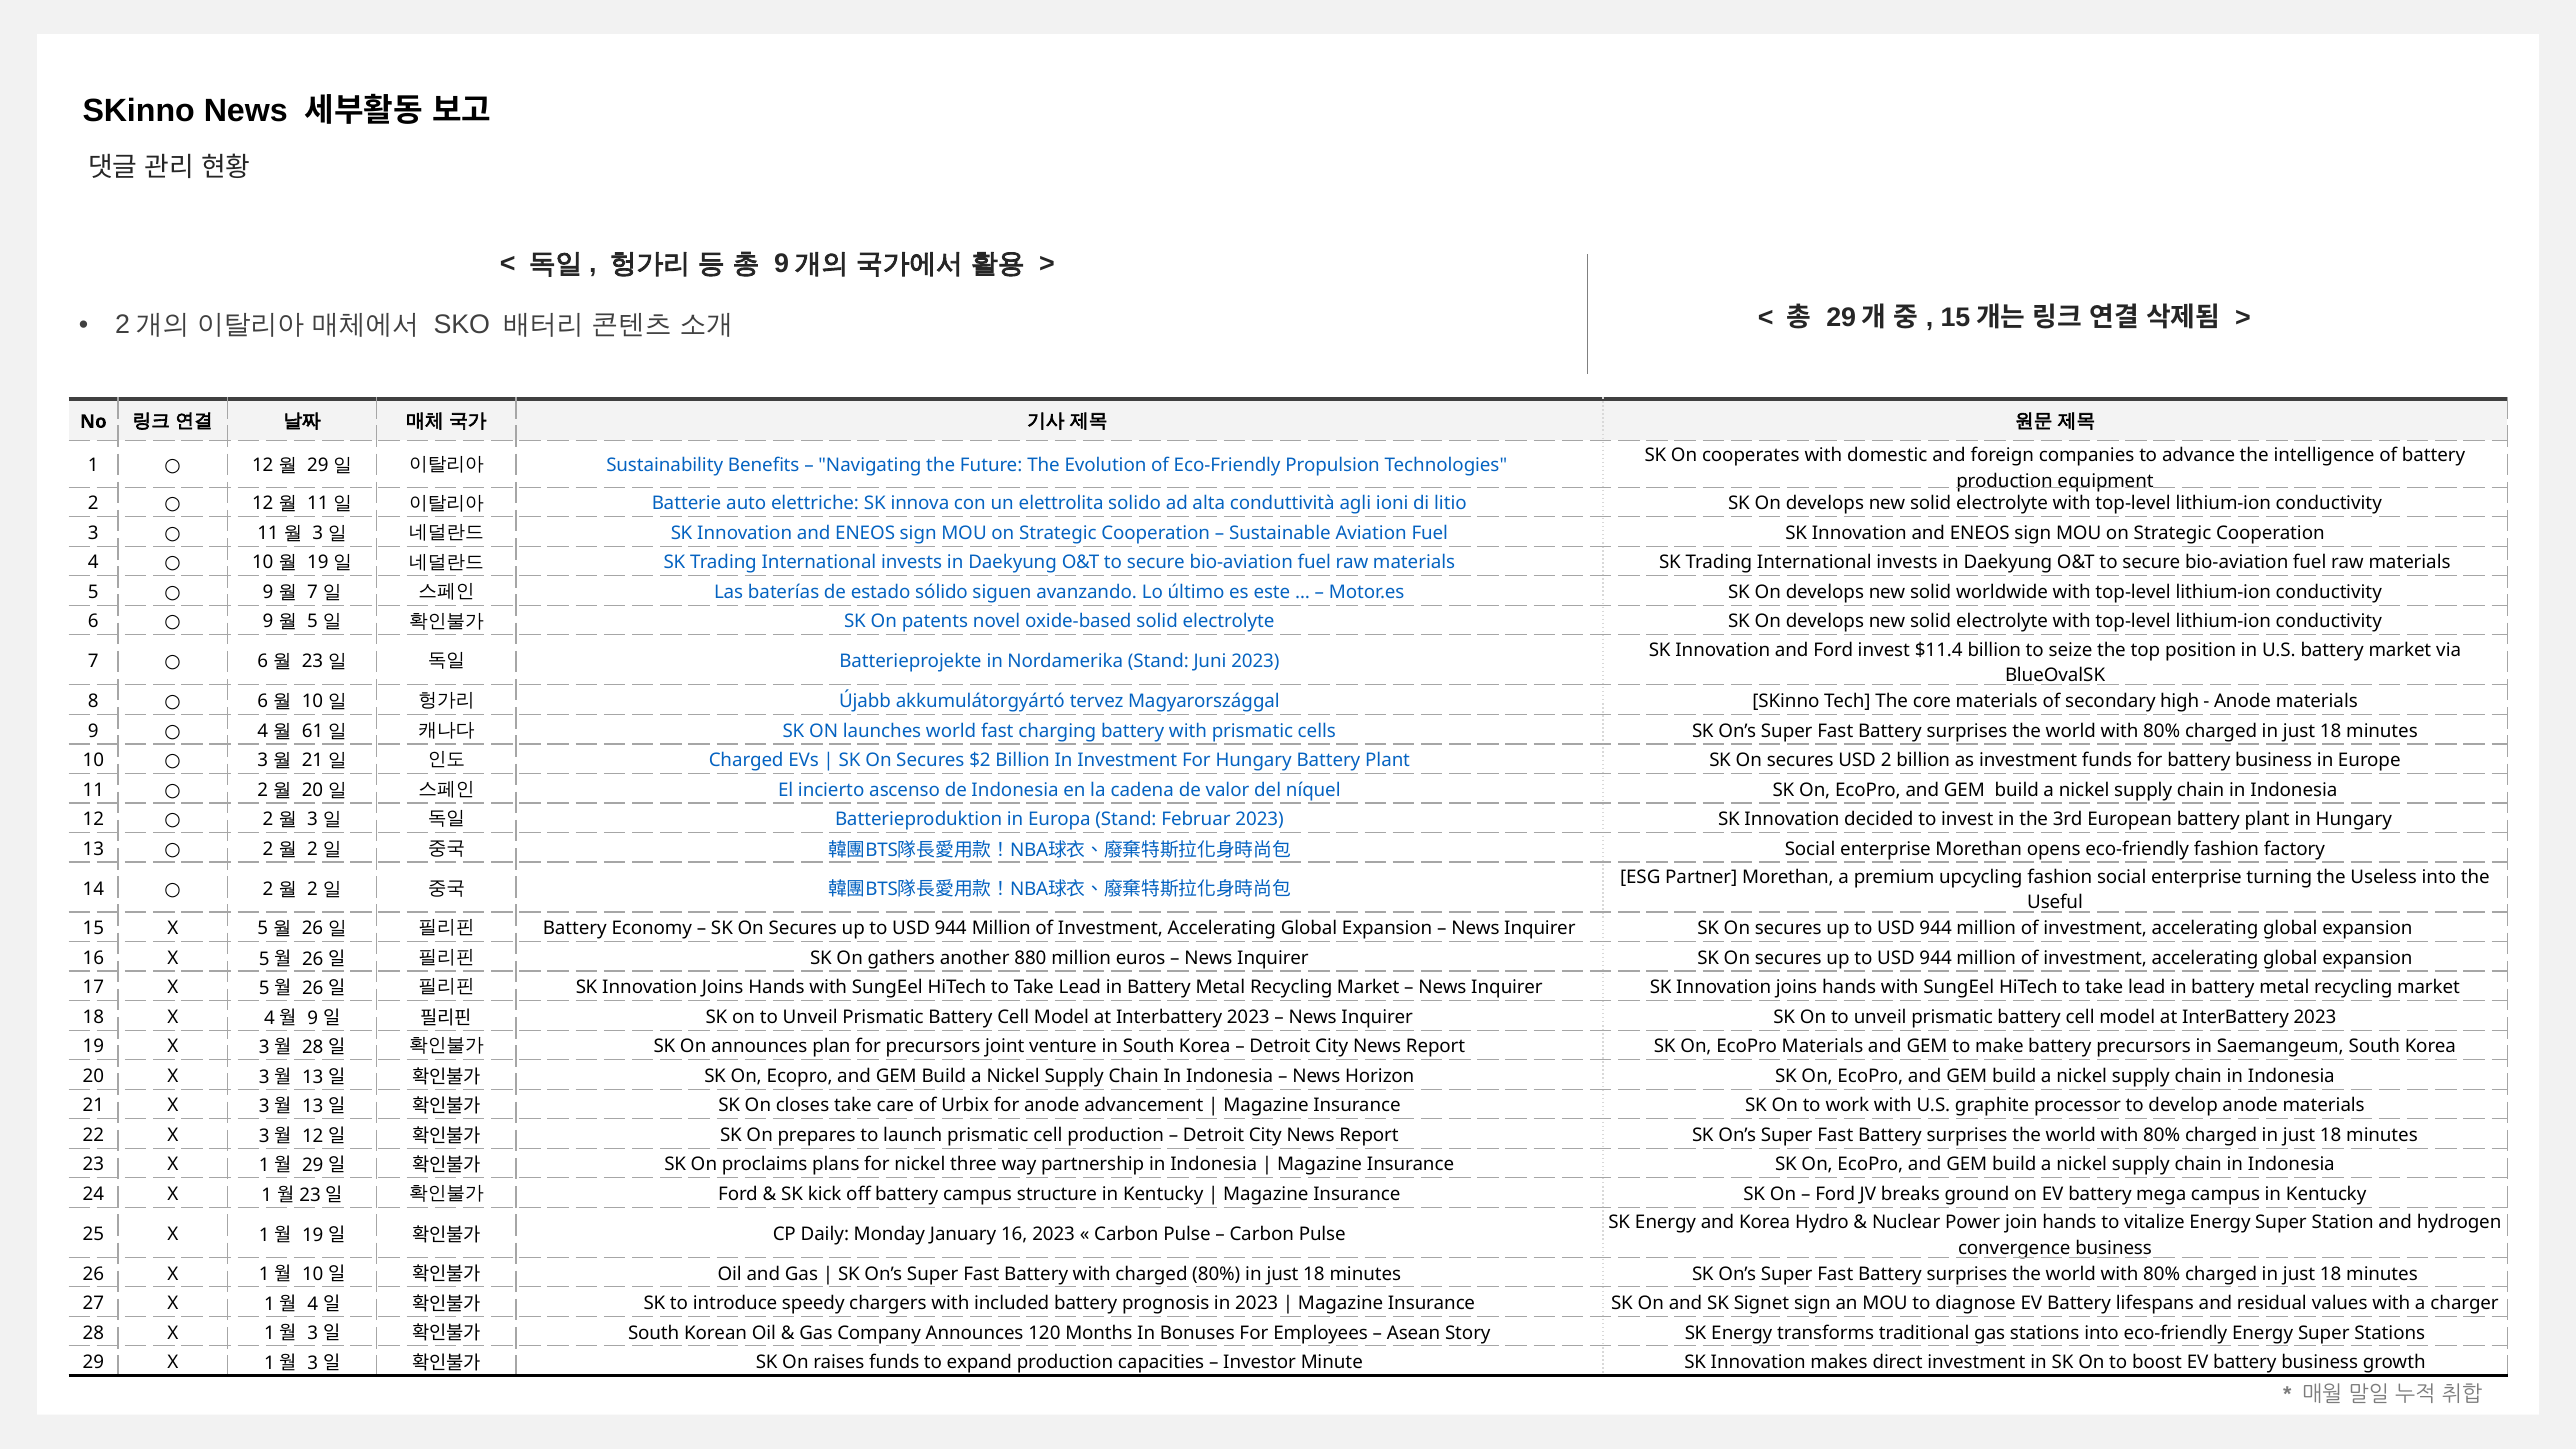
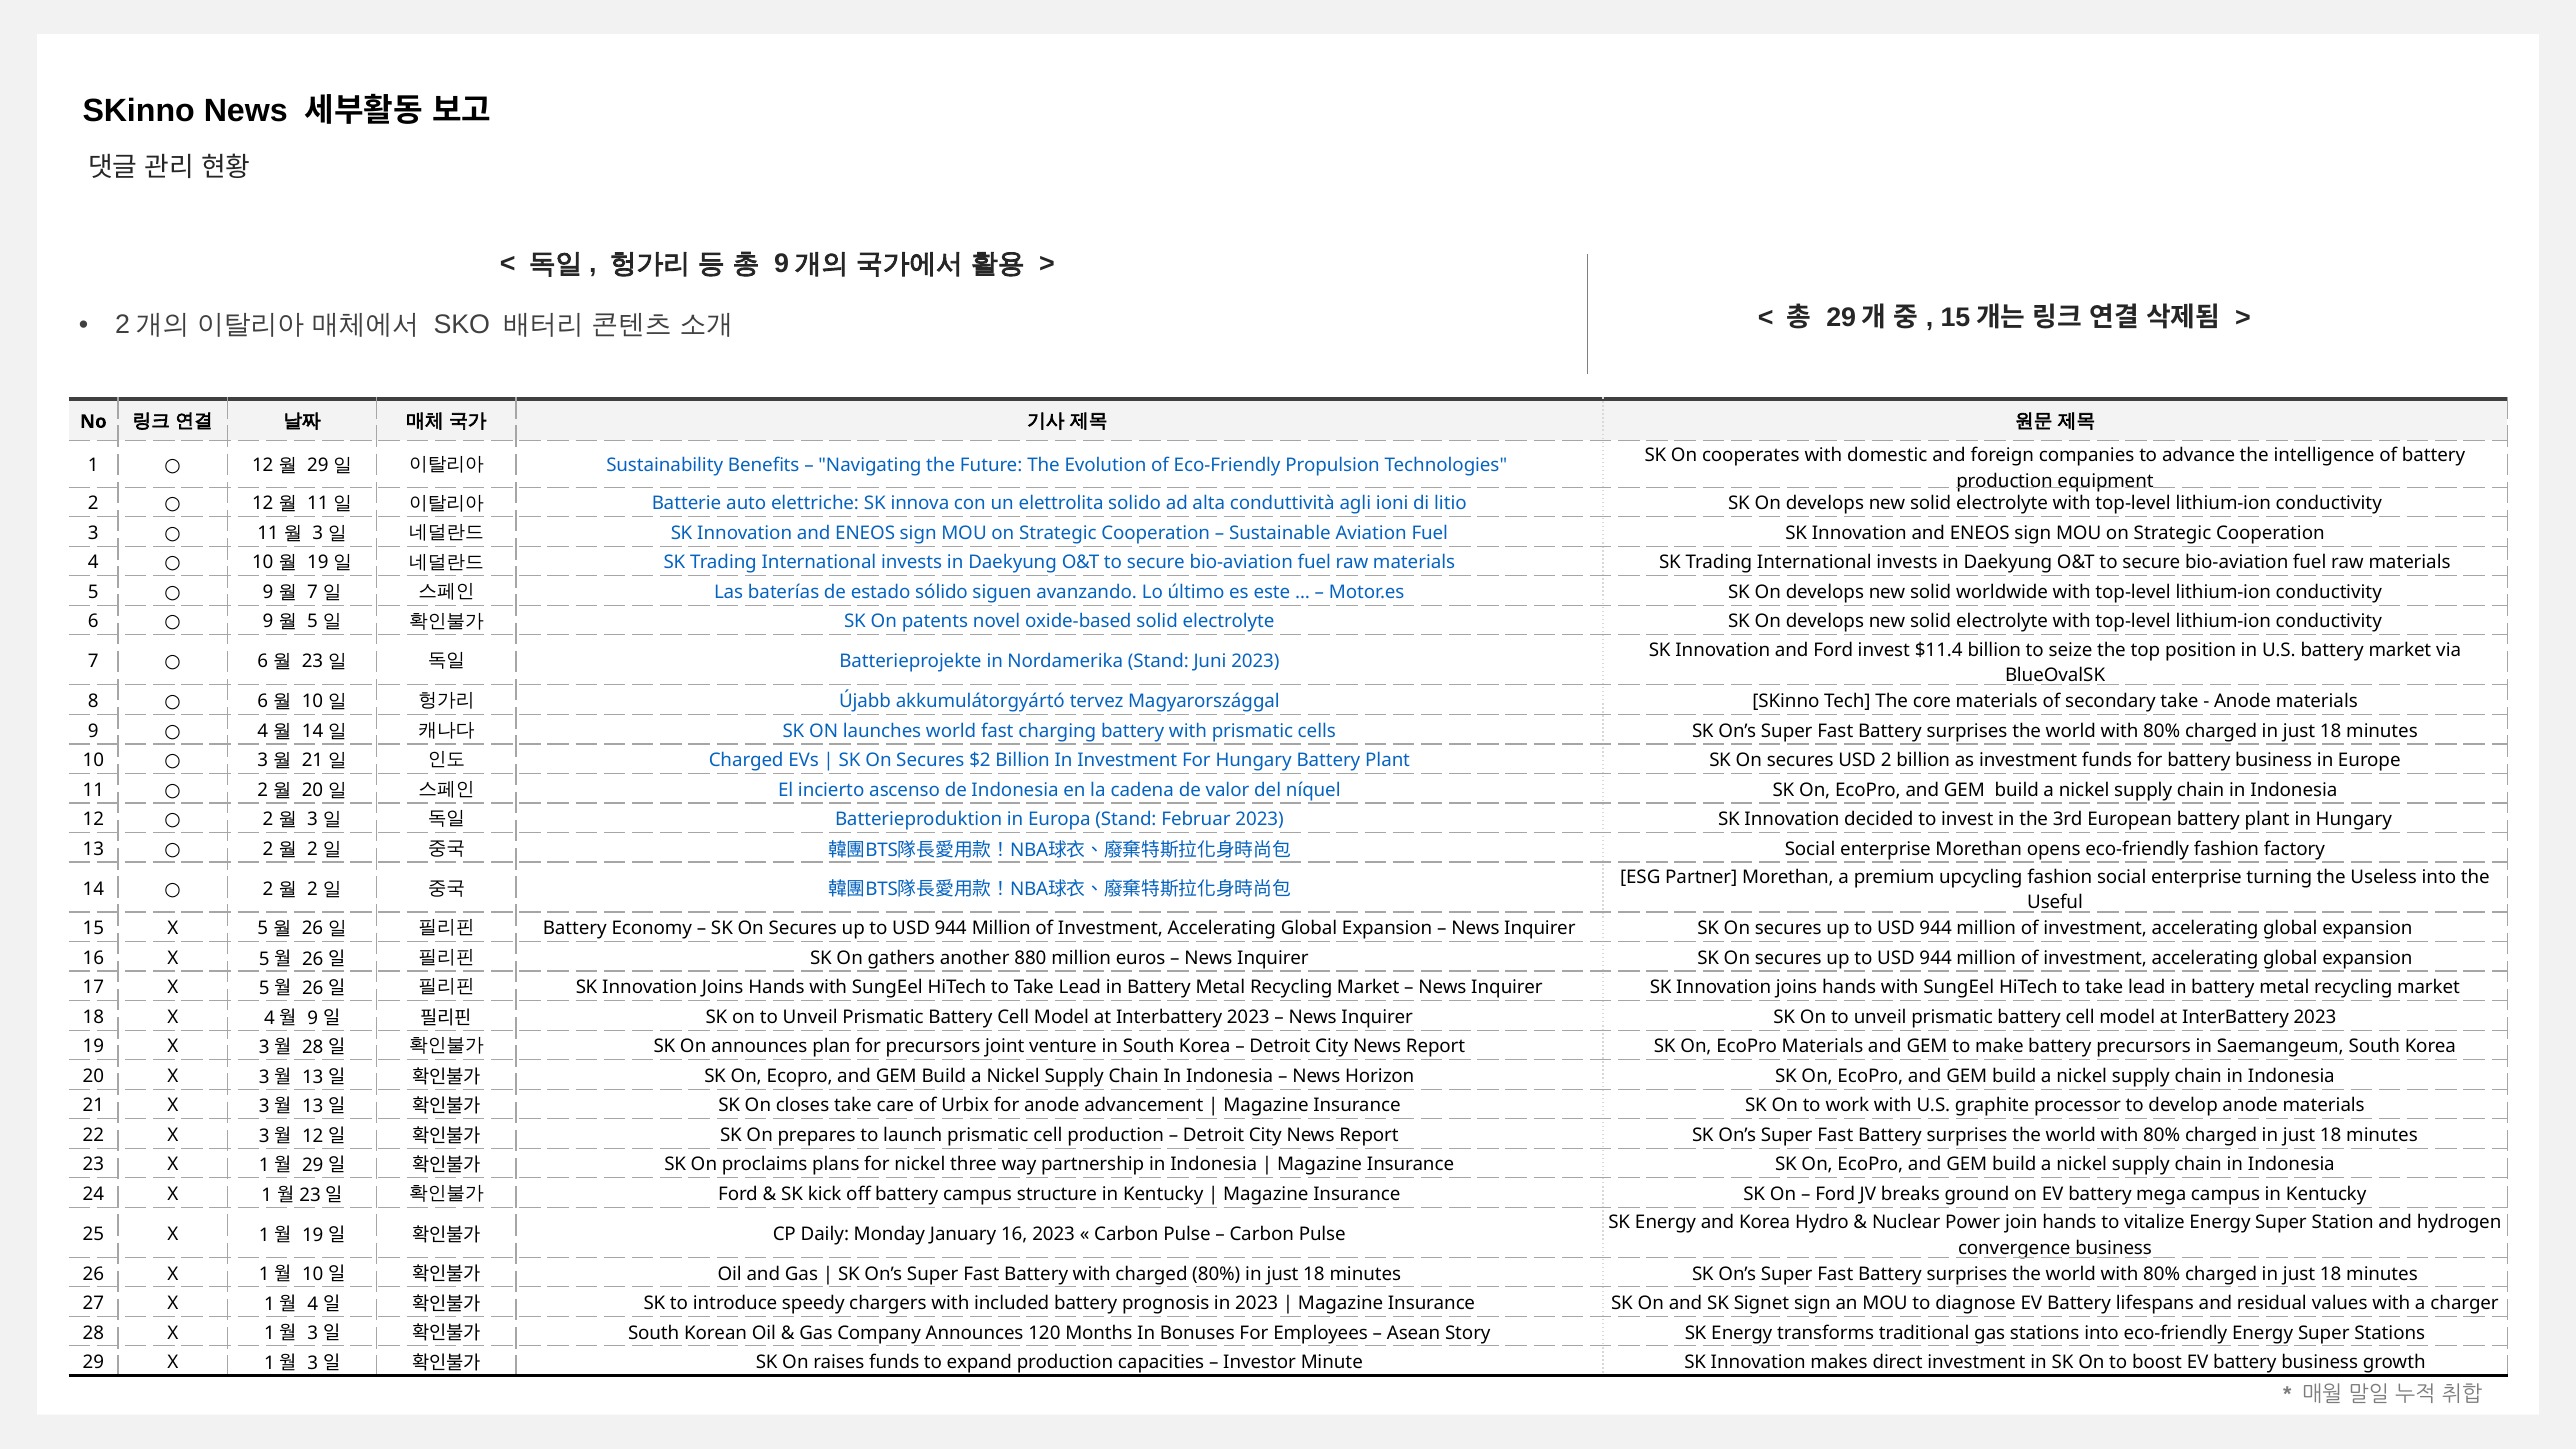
secondary high: high -> take (2179, 701)
61: 61 -> 14 (313, 731)
